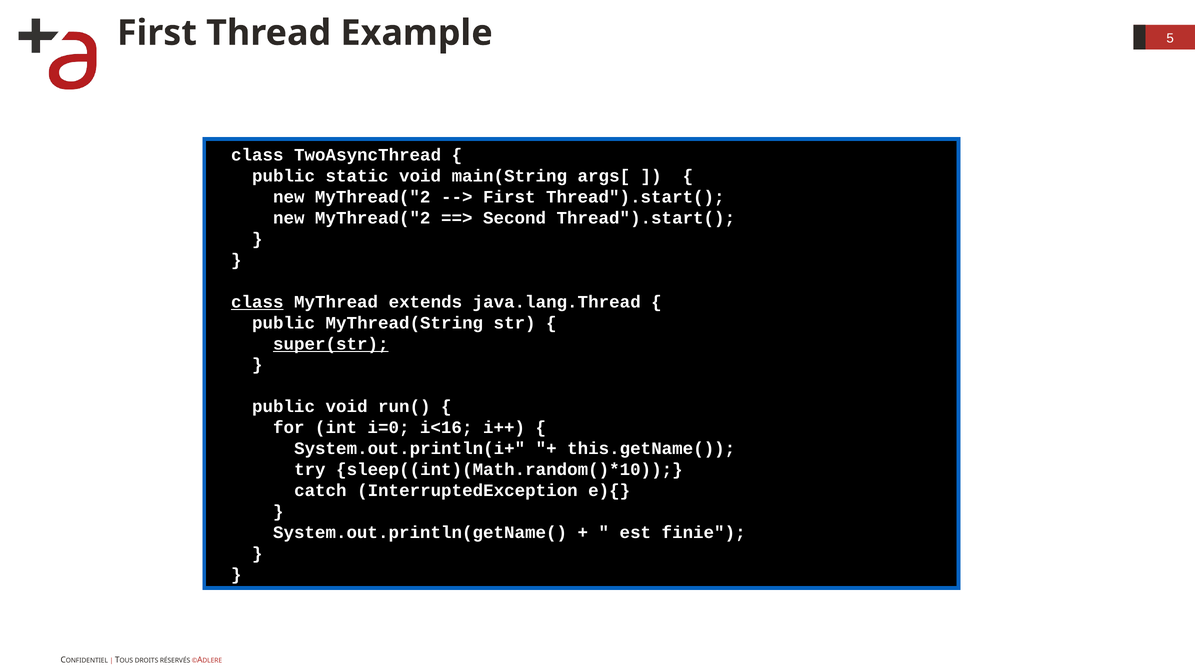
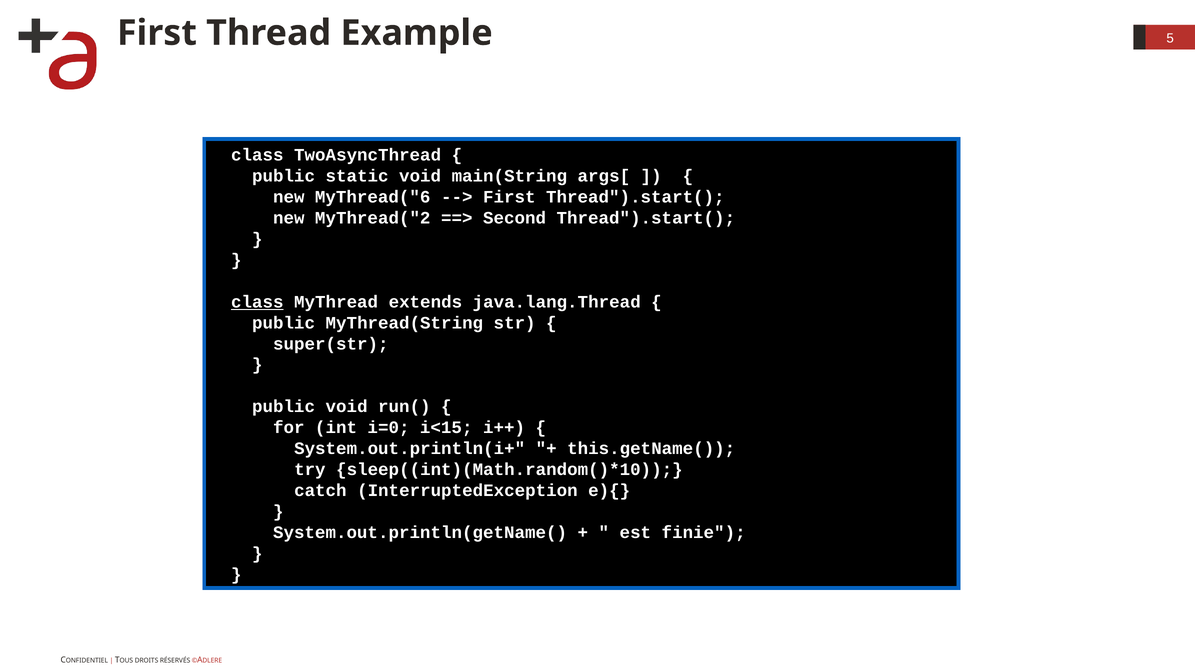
MyThread("2: MyThread("2 -> MyThread("6 (373, 197)
super(str underline: present -> none (331, 344)
i<16: i<16 -> i<15 (446, 428)
